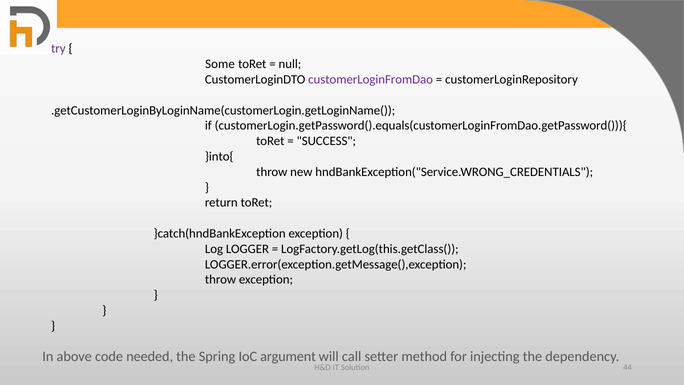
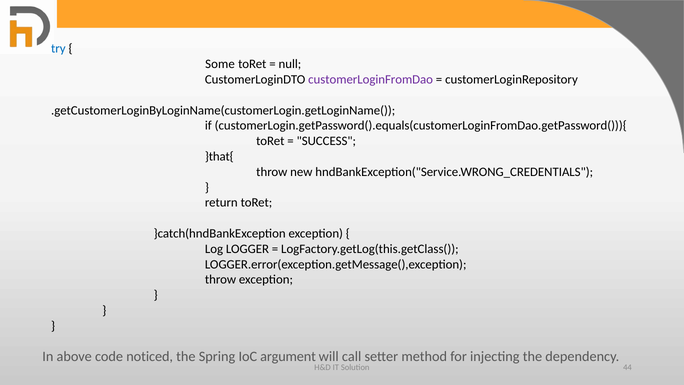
try colour: purple -> blue (58, 49)
}into{: }into{ -> }that{ (219, 156)
needed: needed -> noticed (150, 356)
